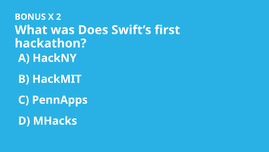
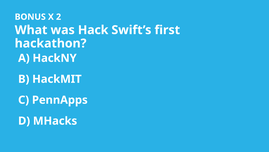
Does: Does -> Hack (93, 30)
